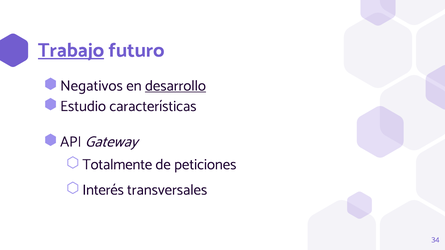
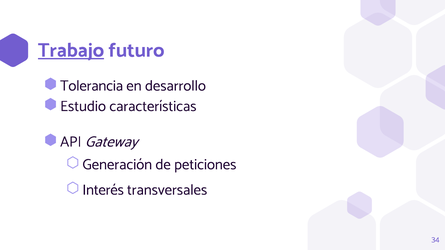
Negativos: Negativos -> Tolerancia (92, 86)
desarrollo underline: present -> none (175, 86)
Totalmente: Totalmente -> Generación (117, 165)
